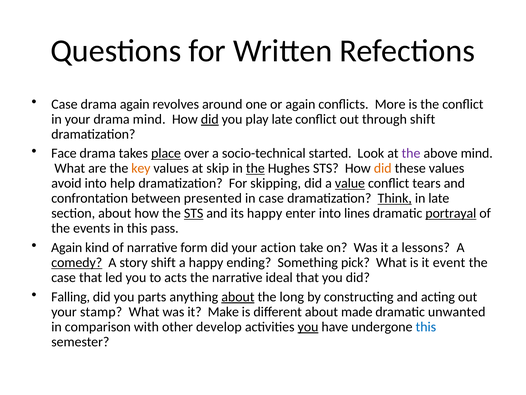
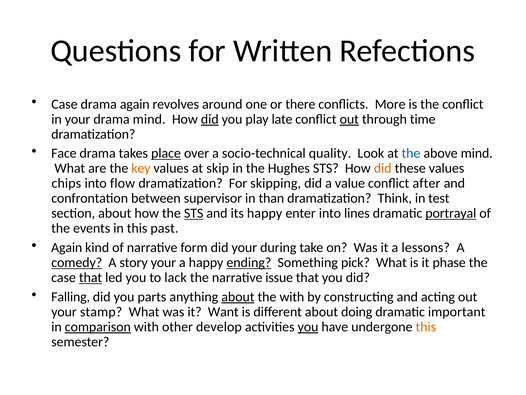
or again: again -> there (300, 104)
out underline: none -> present (349, 119)
through shift: shift -> time (423, 119)
started: started -> quality (330, 153)
the colour: purple -> blue (411, 153)
the underline: present -> none (255, 168)
avoid: avoid -> chips (66, 183)
help: help -> flow (123, 183)
value underline: present -> none (350, 183)
tears: tears -> after (426, 183)
presented: presented -> supervisor (213, 198)
in case: case -> than (271, 198)
Think underline: present -> none (395, 198)
in late: late -> test (439, 198)
pass: pass -> past (164, 228)
action: action -> during (278, 247)
story shift: shift -> your (163, 262)
ending underline: none -> present (249, 262)
event: event -> phase (449, 262)
that underline: none -> present (91, 277)
acts: acts -> lack (176, 277)
ideal: ideal -> issue (279, 277)
the long: long -> with (292, 297)
Make: Make -> Want (223, 311)
made: made -> doing (357, 311)
unwanted: unwanted -> important (457, 311)
comparison underline: none -> present (98, 326)
this colour: blue -> orange (426, 326)
